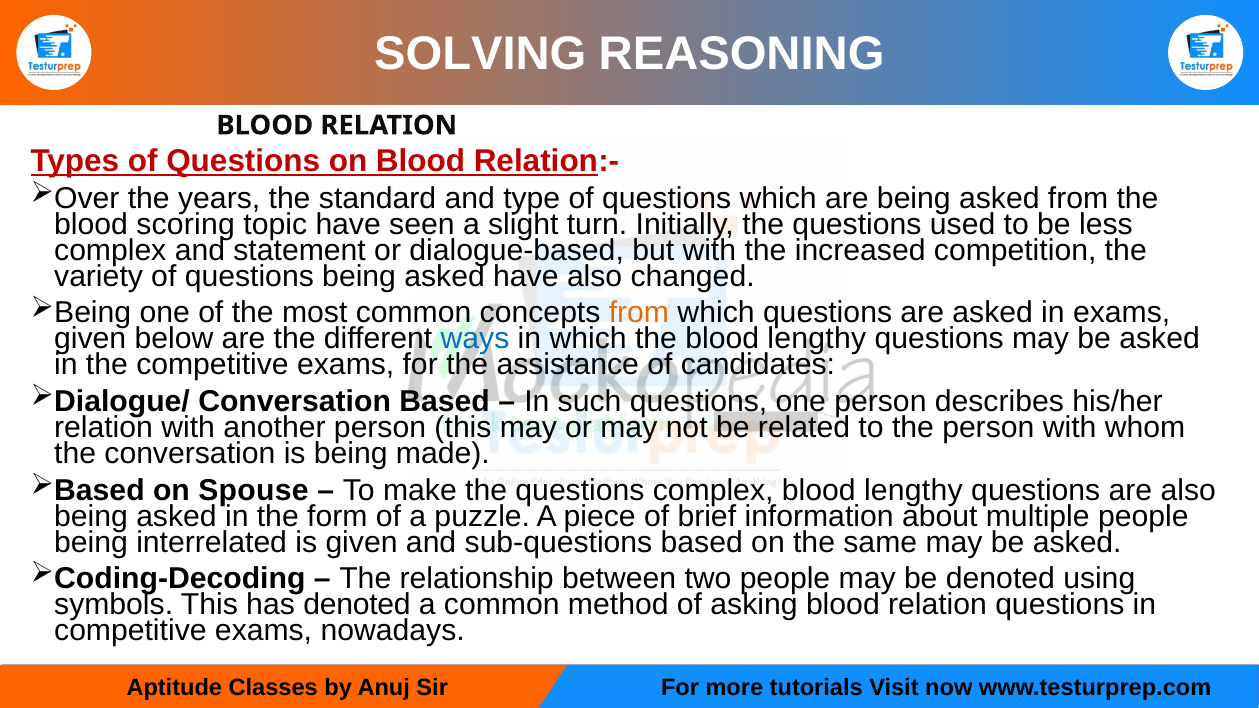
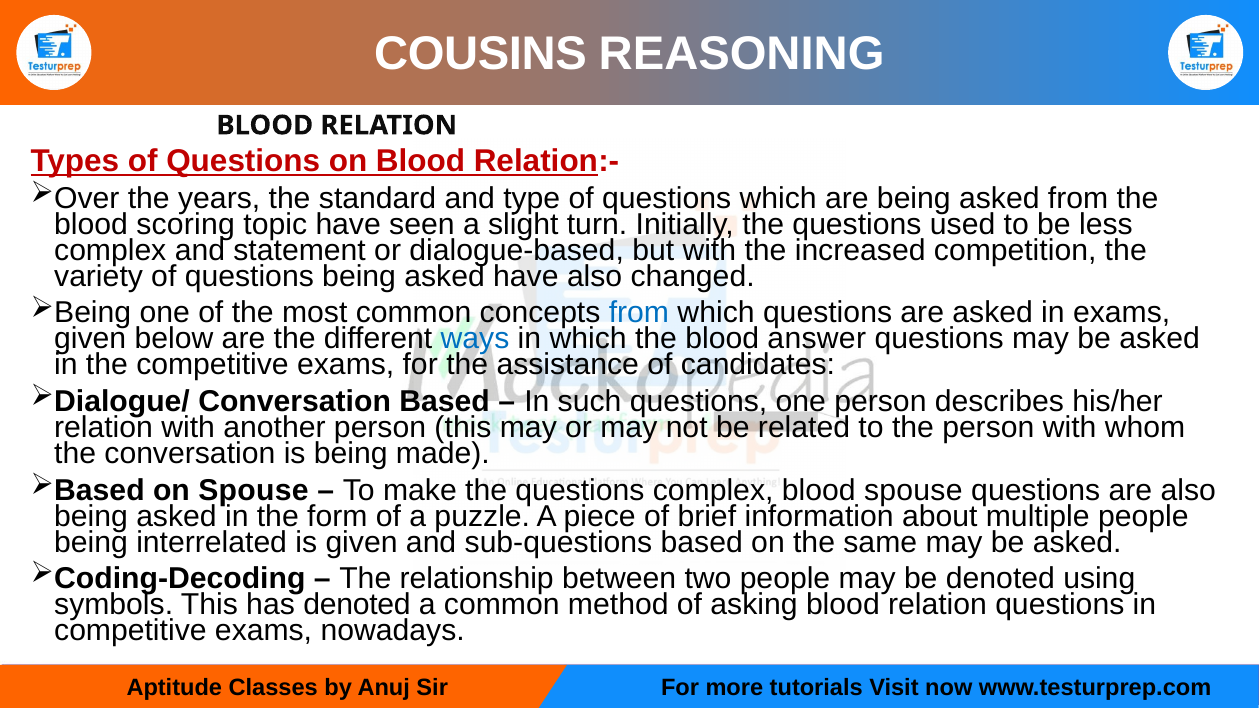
SOLVING: SOLVING -> COUSINS (481, 54)
from colour: orange -> blue (639, 313)
the blood lengthy: lengthy -> answer (817, 339)
complex blood lengthy: lengthy -> spouse (913, 490)
